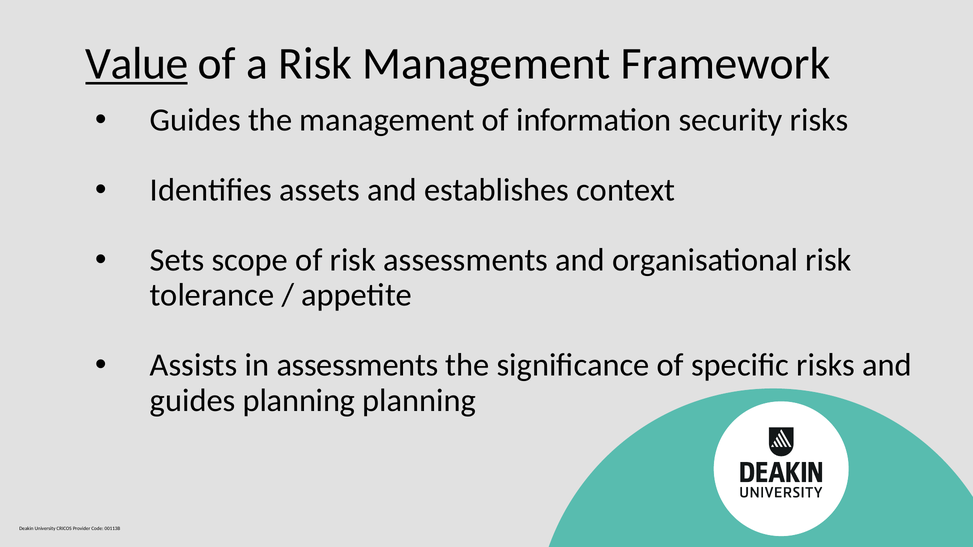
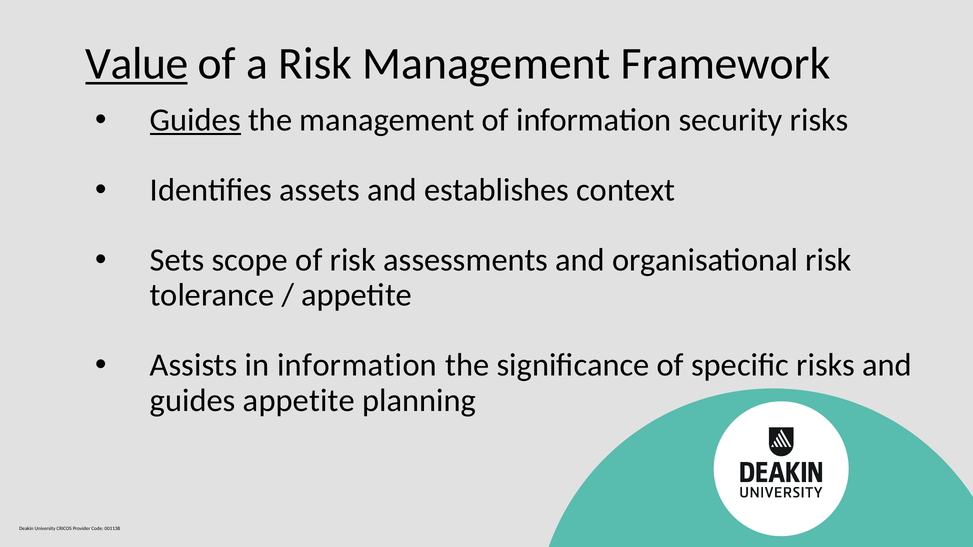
Guides underline: none -> present (195, 120)
in assessments: assessments -> information (357, 365)
guides planning: planning -> appetite (299, 401)
